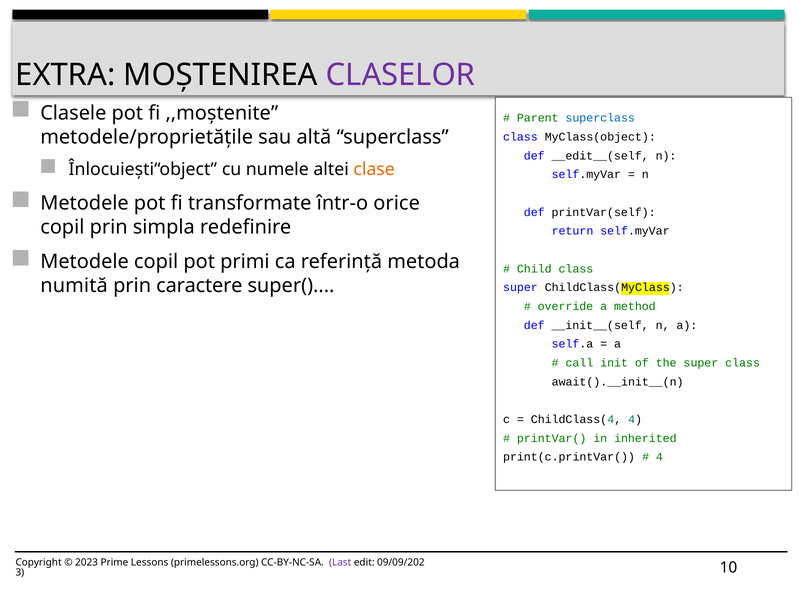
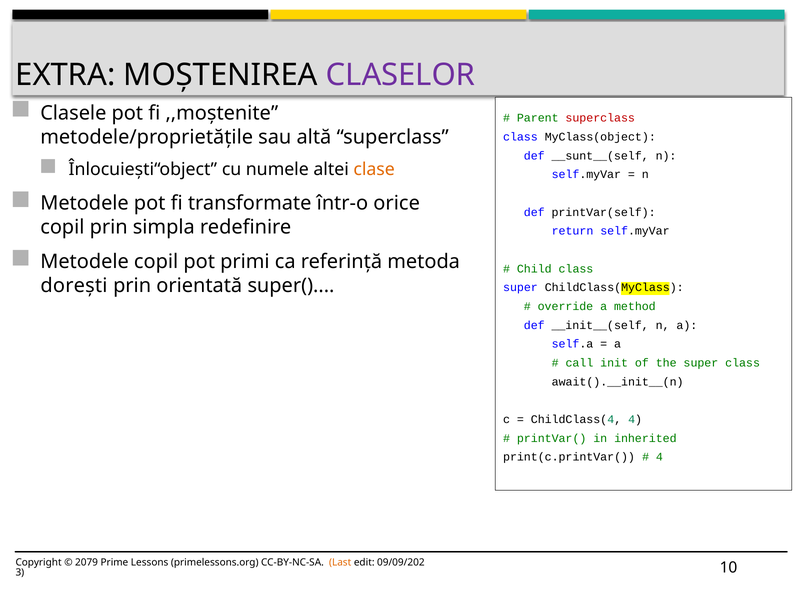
superclass colour: blue -> red (600, 118)
__edit__(self: __edit__(self -> __sunt__(self (600, 156)
numită: numită -> dorești (74, 286)
caractere: caractere -> orientată (199, 286)
2023: 2023 -> 2079 (87, 563)
Last colour: purple -> orange (340, 563)
